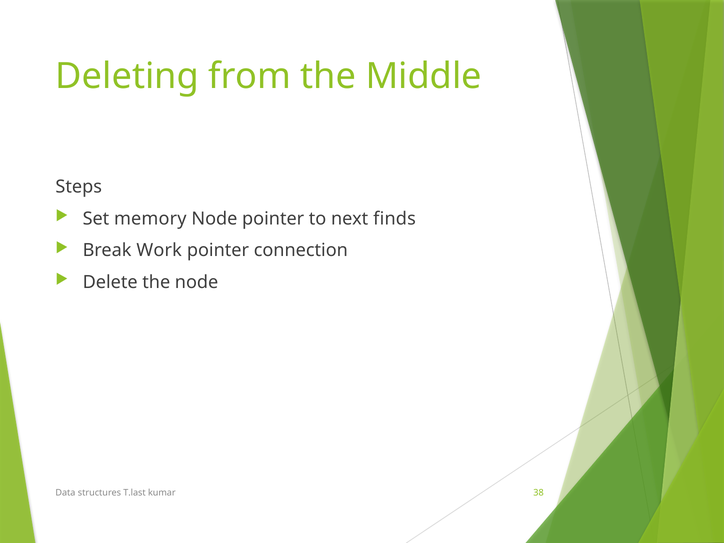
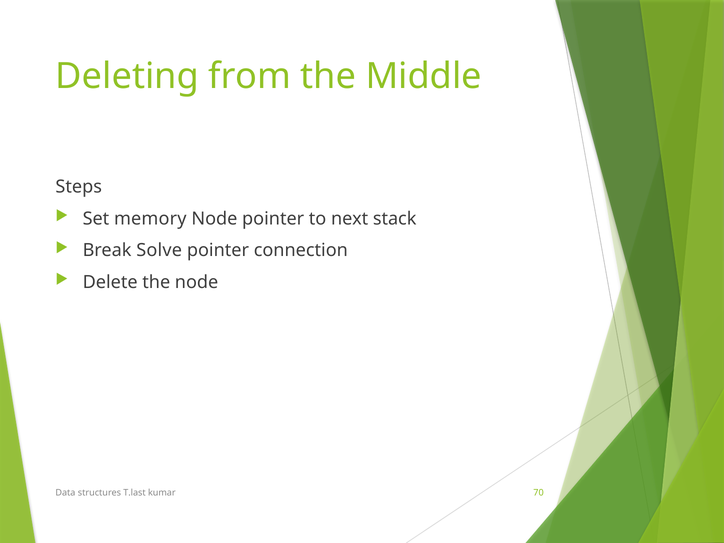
finds: finds -> stack (395, 219)
Work: Work -> Solve (159, 250)
38: 38 -> 70 (539, 493)
